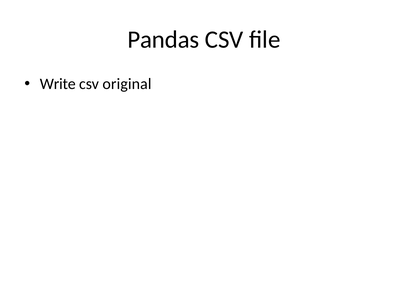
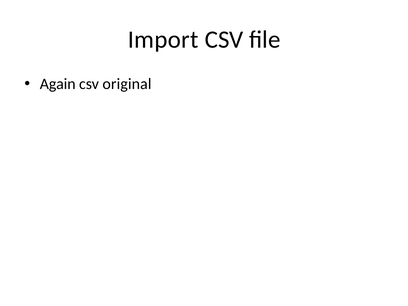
Pandas: Pandas -> Import (163, 39)
Write: Write -> Again (58, 84)
